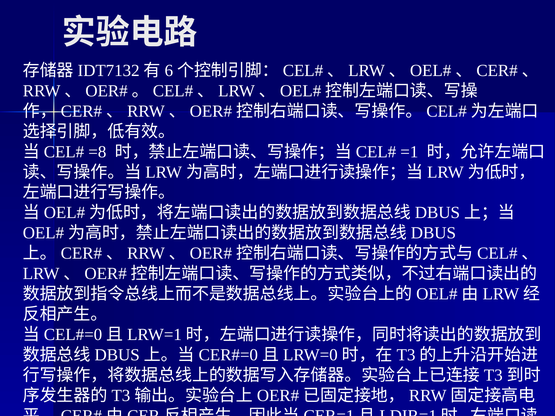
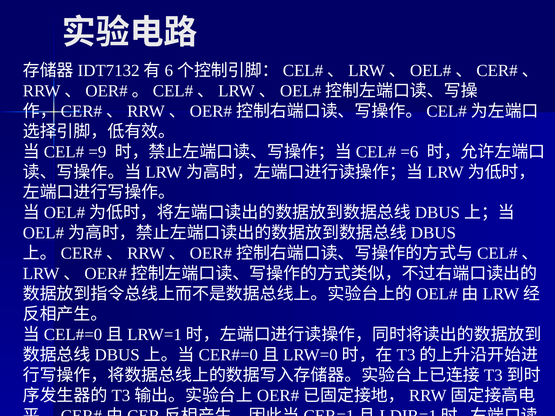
=8: =8 -> =9 (97, 152)
=1: =1 -> =6 (409, 152)
